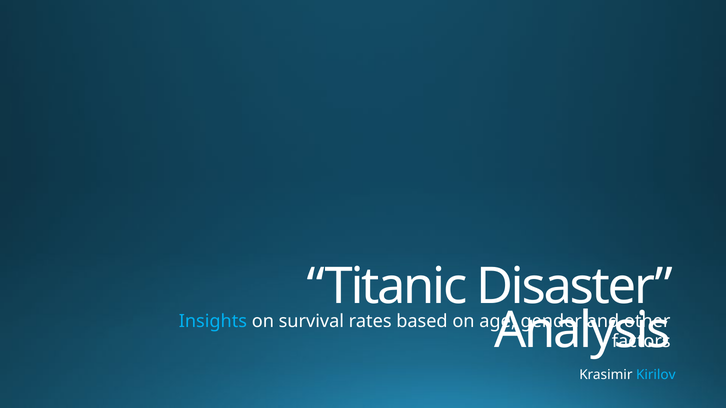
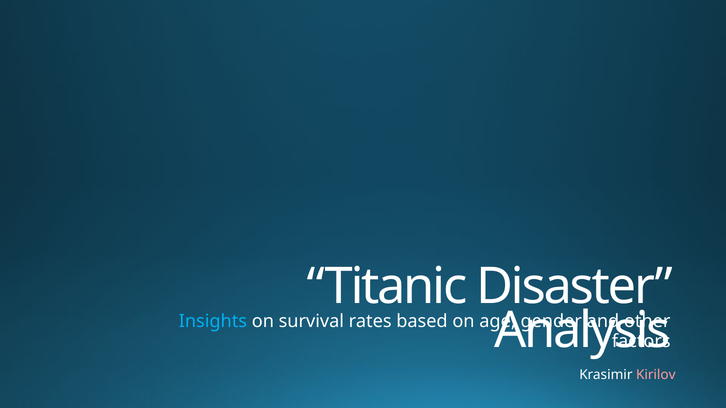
Kirilov colour: light blue -> pink (656, 375)
